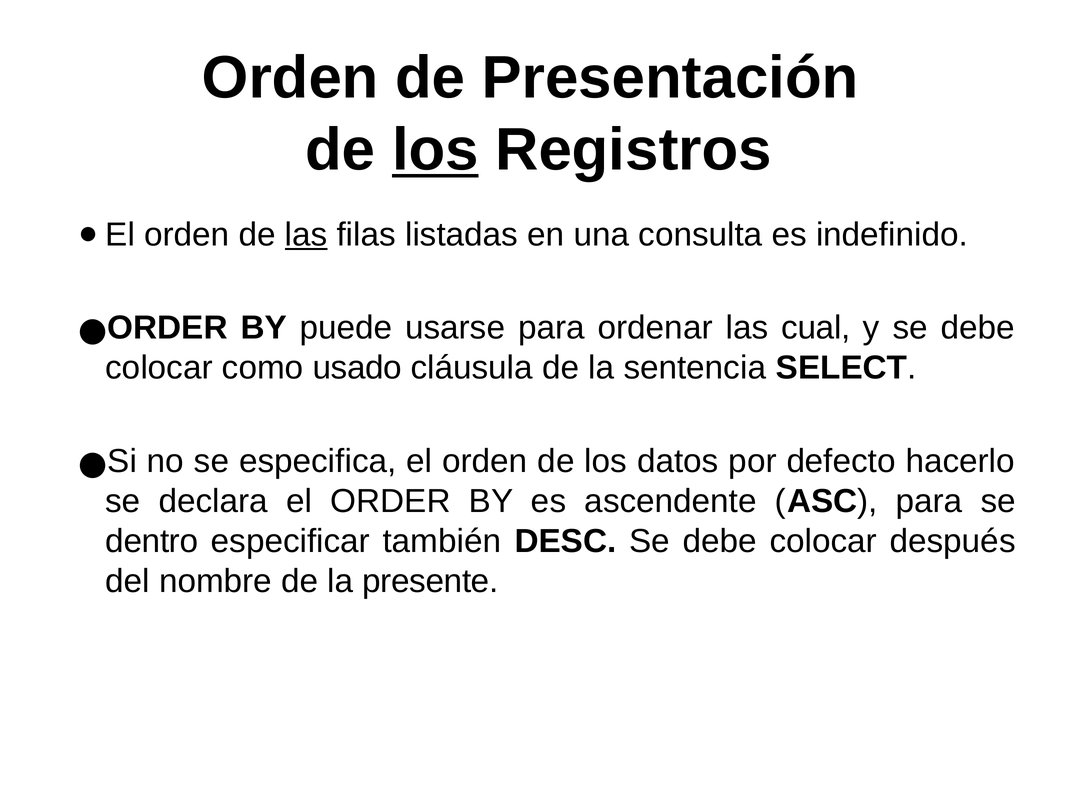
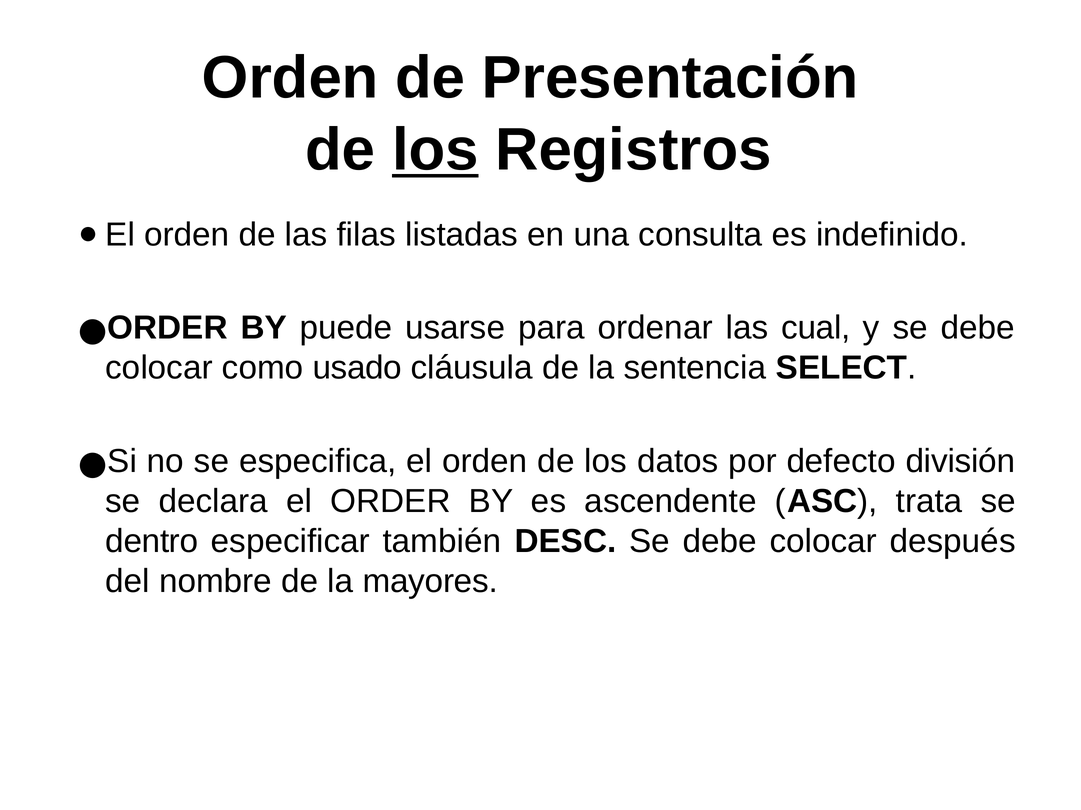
las underline: present -> none (306, 235)
hacerlo: hacerlo -> división (960, 462)
ASC para: para -> trata (929, 502)
presente: presente -> mayores (430, 582)
